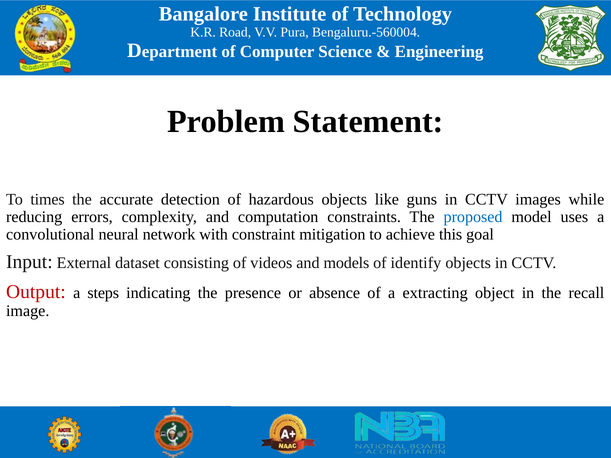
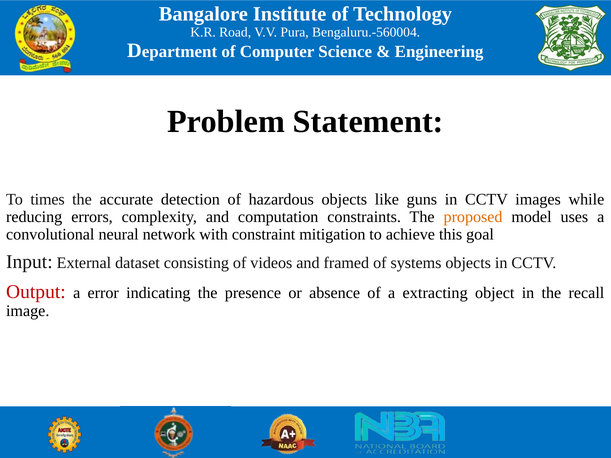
proposed colour: blue -> orange (473, 217)
models: models -> framed (346, 263)
identify: identify -> systems (416, 263)
steps: steps -> error (103, 293)
